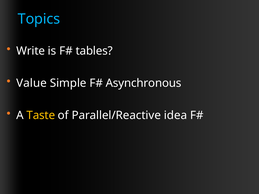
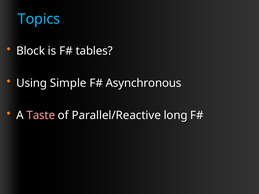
Write: Write -> Block (31, 51)
Value: Value -> Using (32, 83)
Taste colour: yellow -> pink (41, 116)
idea: idea -> long (176, 116)
